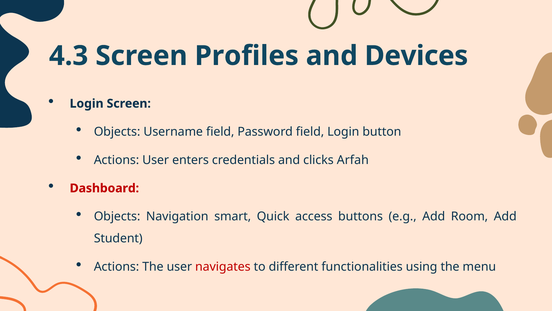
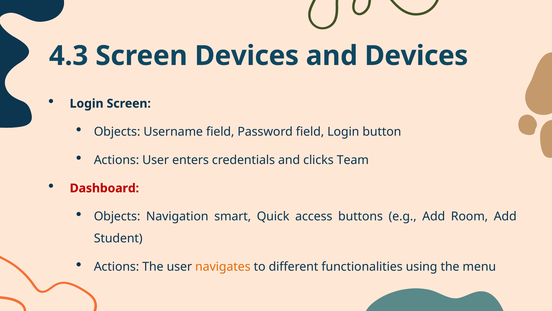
Screen Profiles: Profiles -> Devices (247, 56)
Arfah: Arfah -> Team (353, 160)
navigates colour: red -> orange (223, 266)
